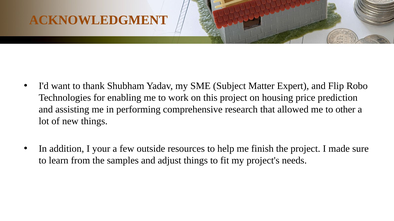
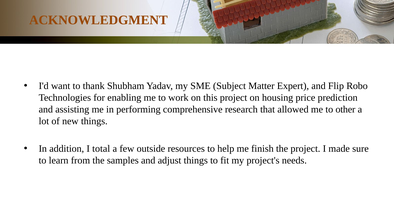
your: your -> total (101, 149)
